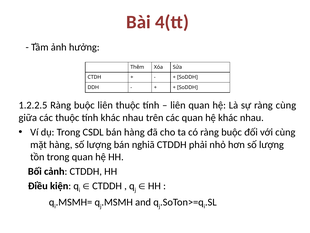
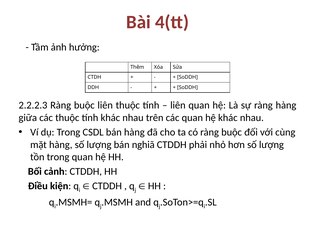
1.2.2.5: 1.2.2.5 -> 2.2.2.3 (33, 105)
ràng cùng: cùng -> hàng (286, 105)
